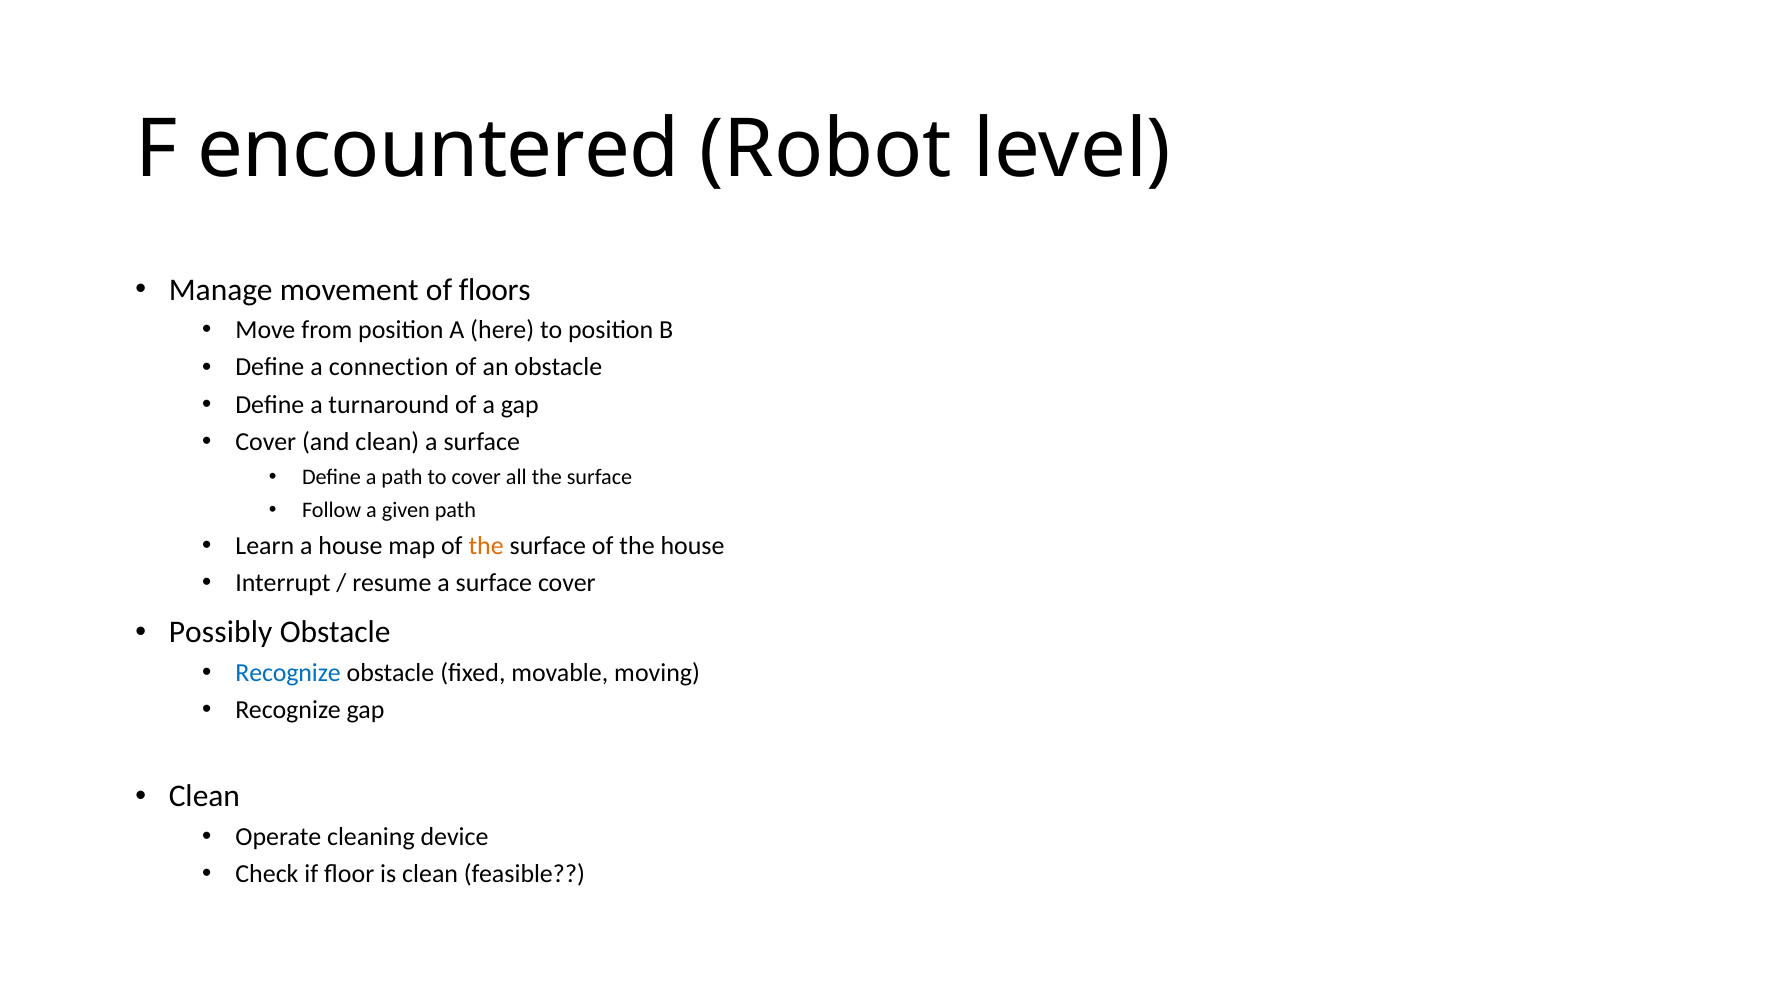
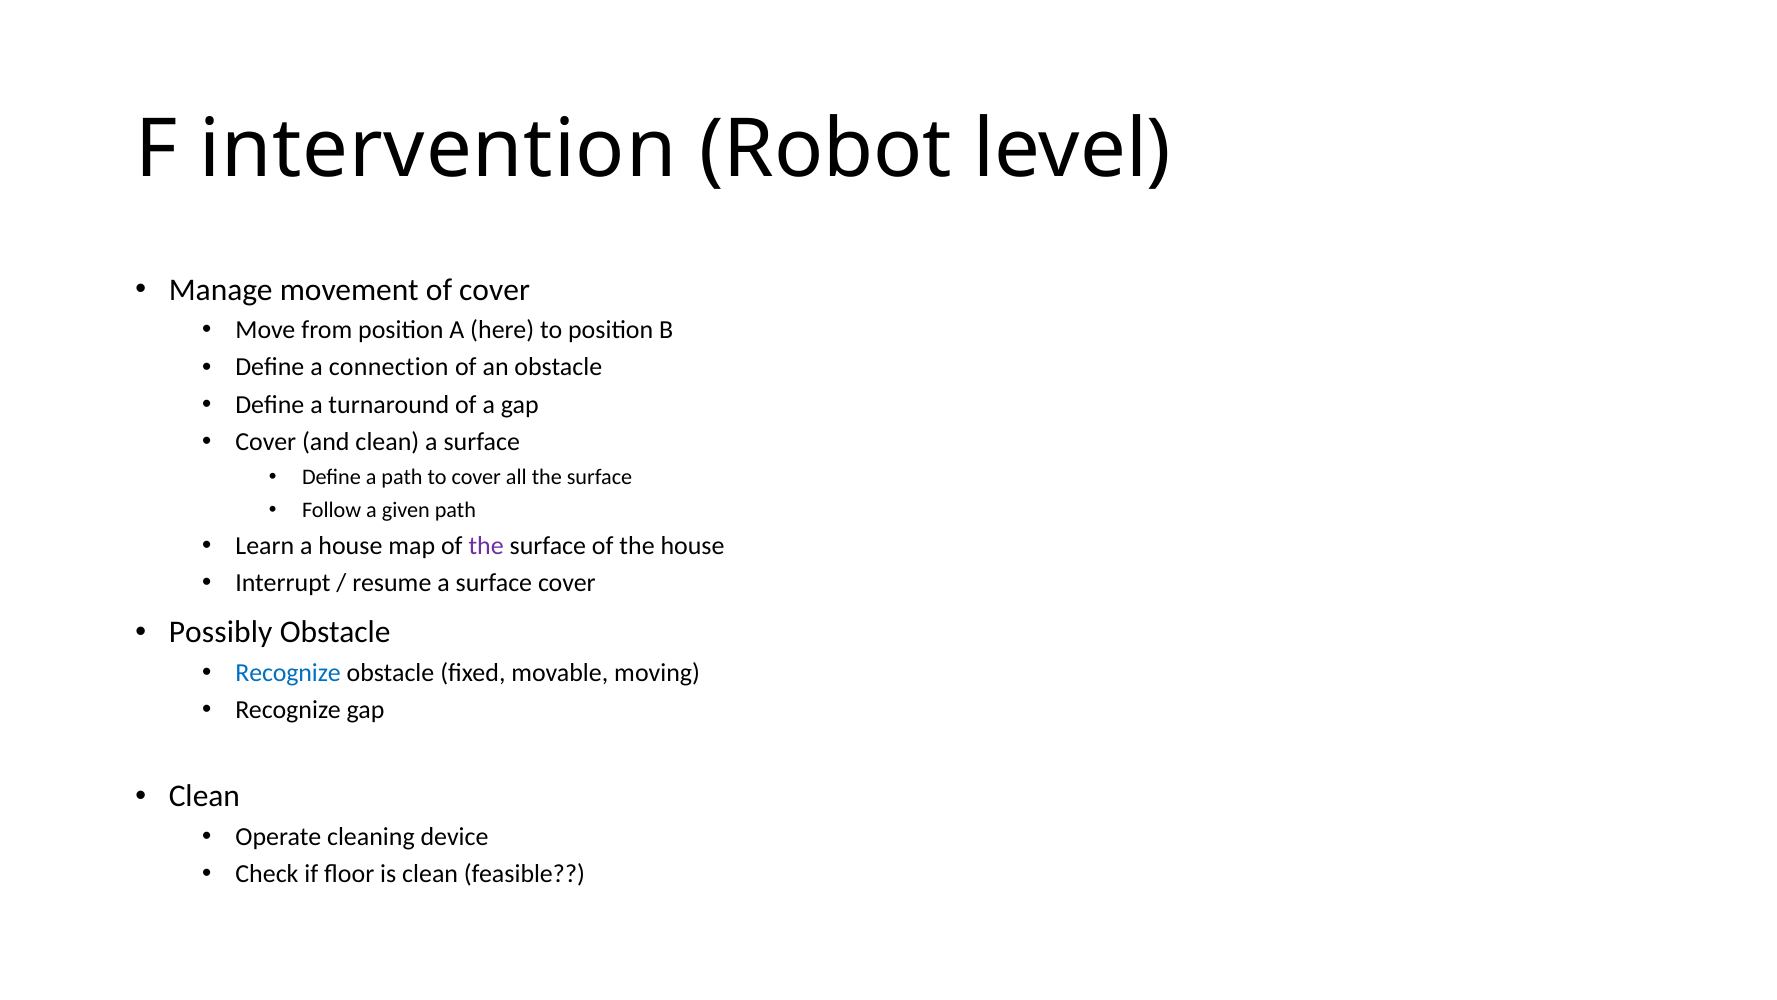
encountered: encountered -> intervention (438, 149)
of floors: floors -> cover (495, 290)
the colour: orange -> purple (486, 545)
